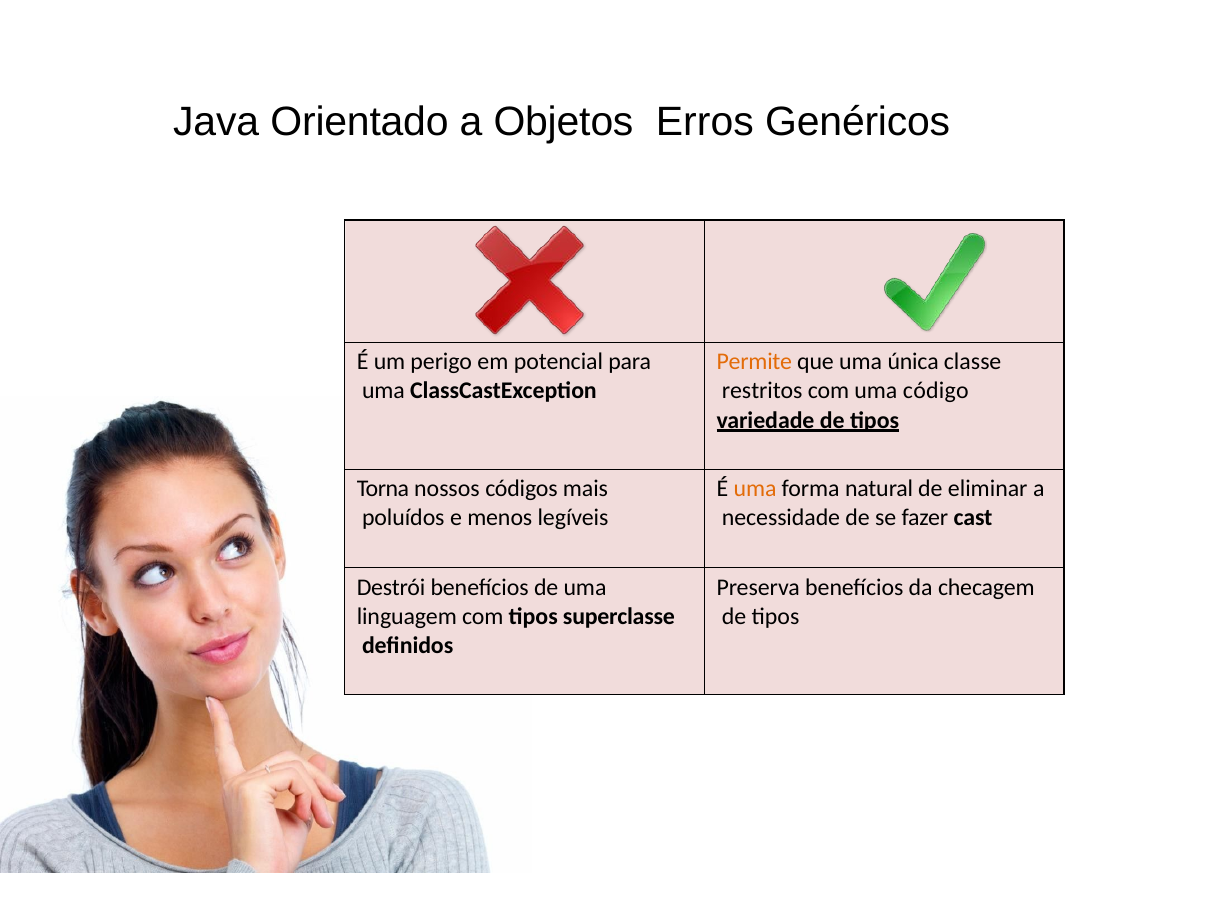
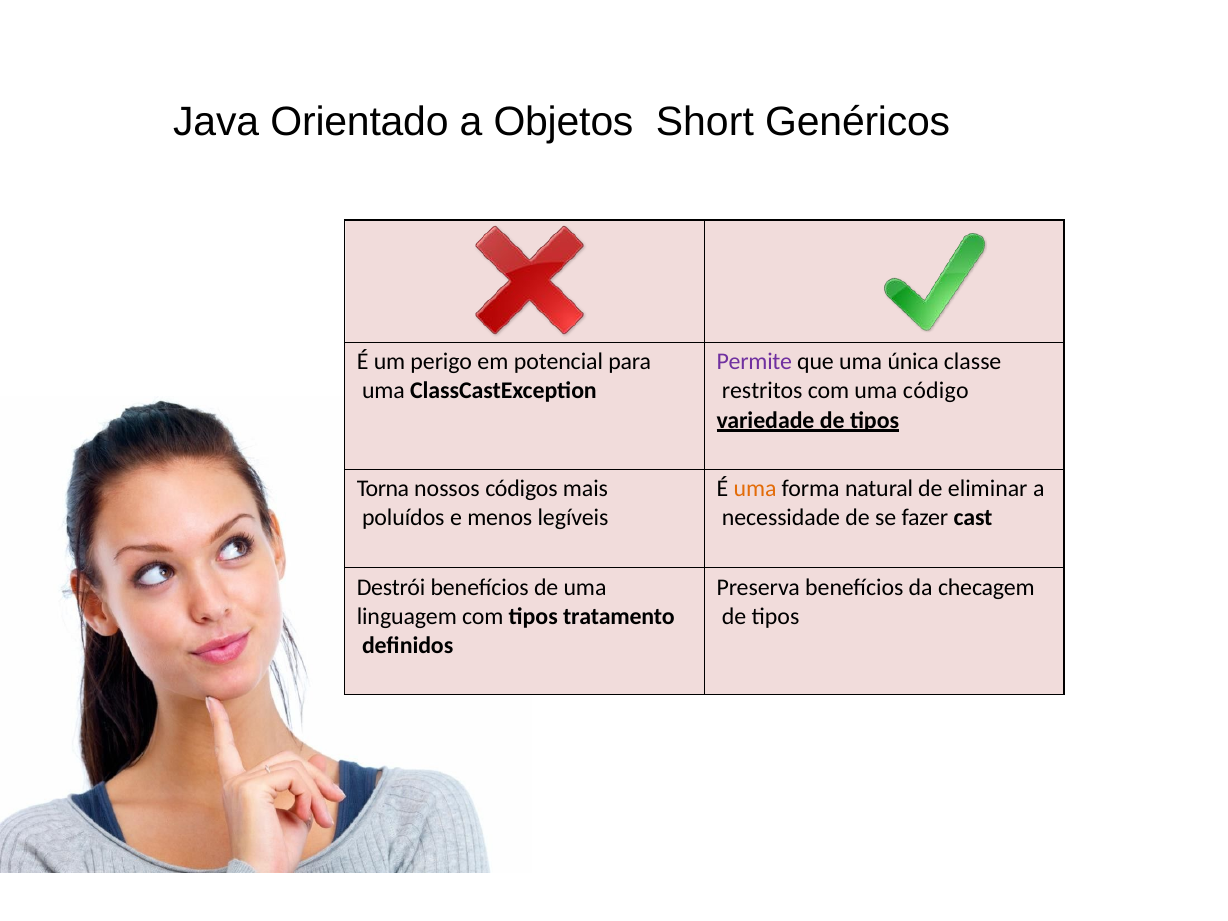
Erros: Erros -> Short (705, 122)
Permite colour: orange -> purple (754, 362)
superclasse: superclasse -> tratamento (619, 616)
